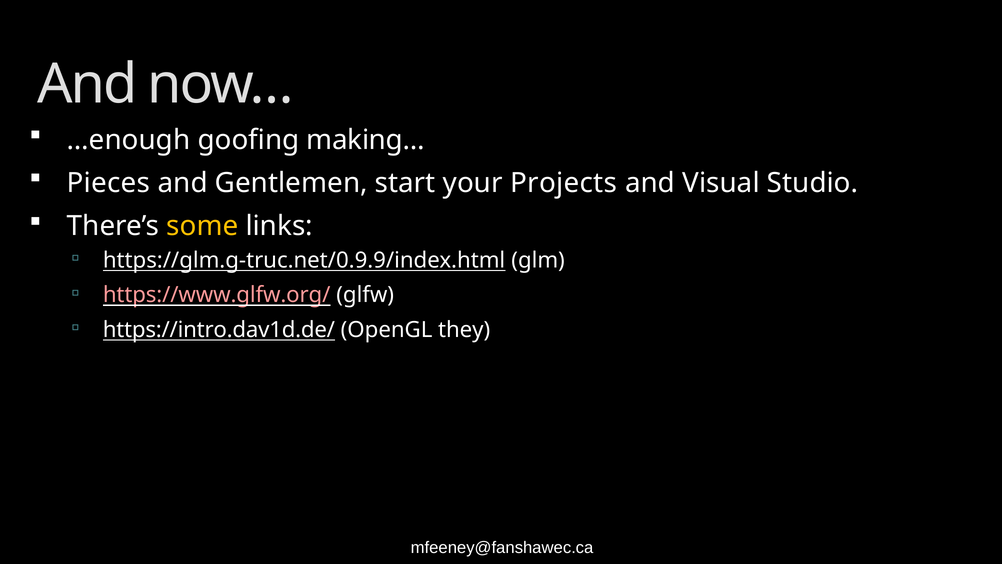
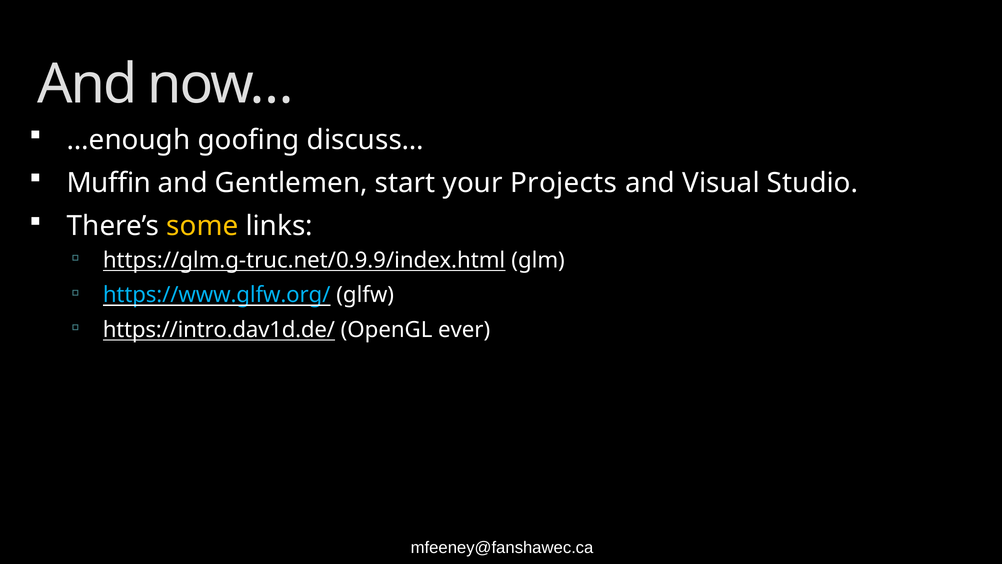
making…: making… -> discuss… (365, 140)
Pieces: Pieces -> Muffin (109, 183)
https://www.glfw.org/ colour: pink -> light blue (217, 295)
they: they -> ever (464, 330)
